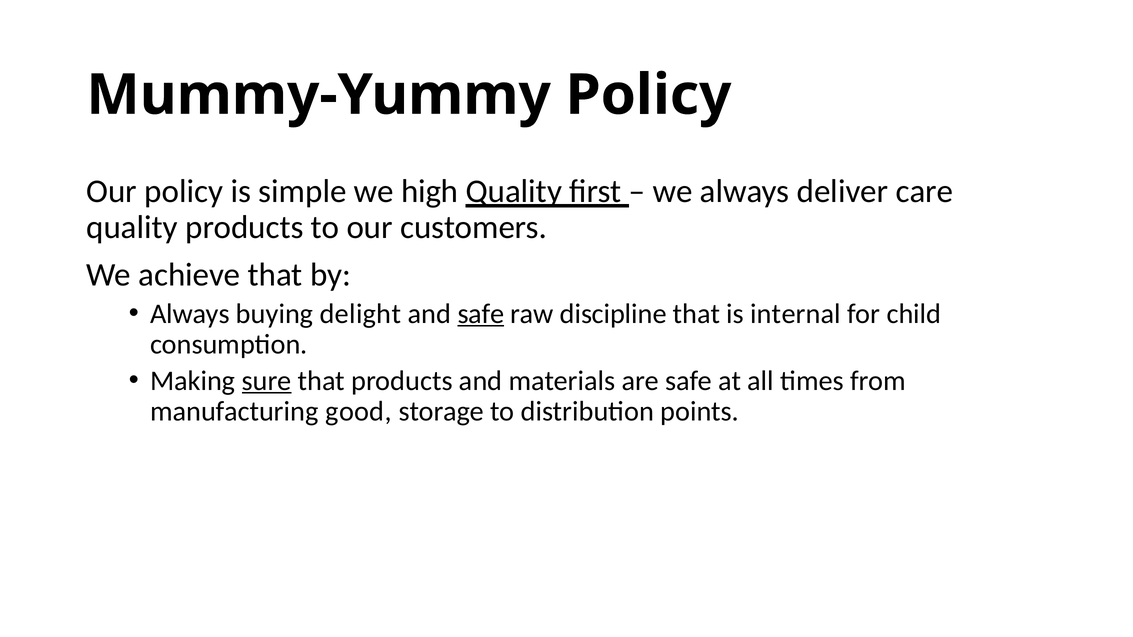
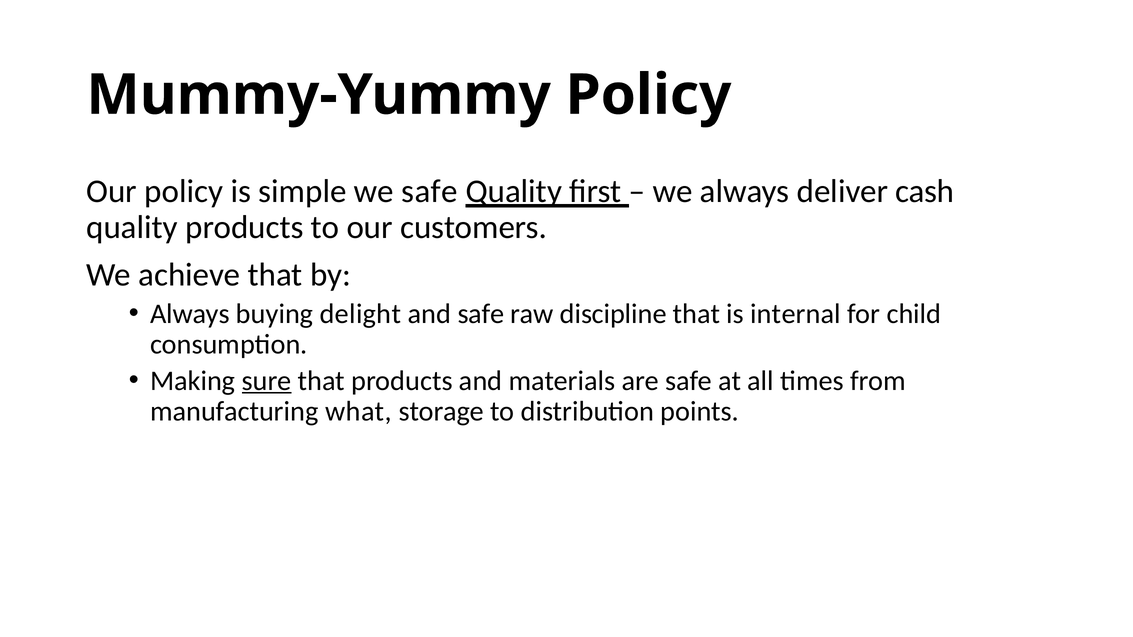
we high: high -> safe (430, 192)
care: care -> cash (925, 192)
safe underline: present -> none (481, 314)
good: good -> what (359, 411)
